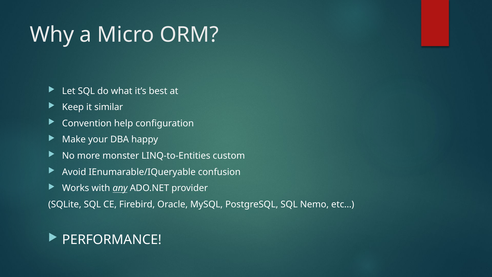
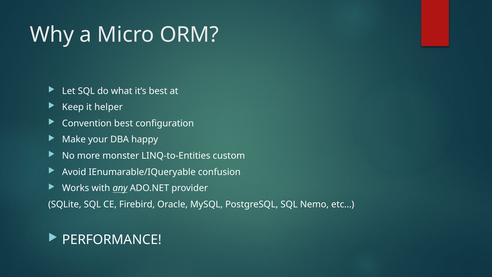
similar: similar -> helper (109, 107)
Convention help: help -> best (124, 123)
